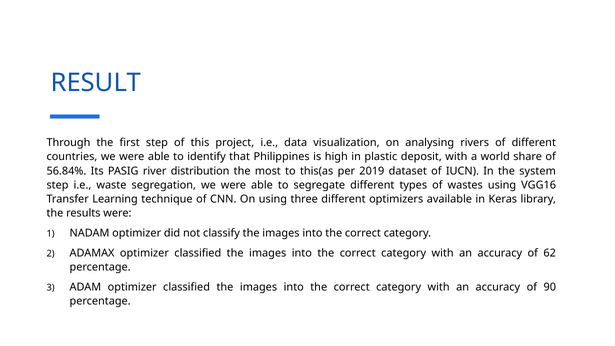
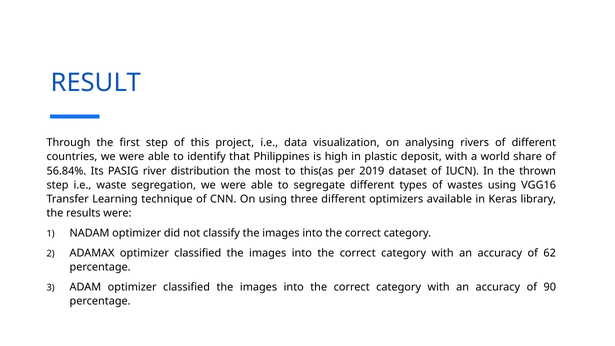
system: system -> thrown (538, 171)
